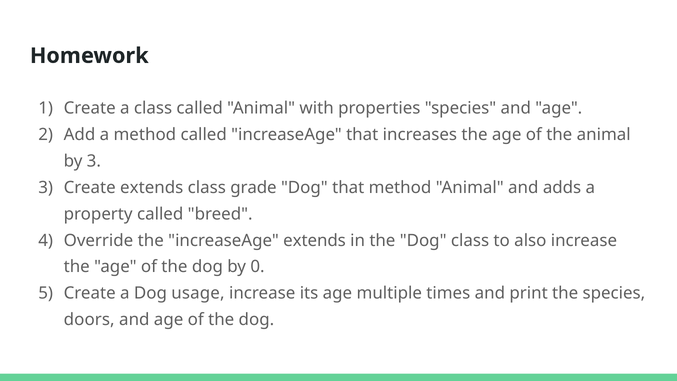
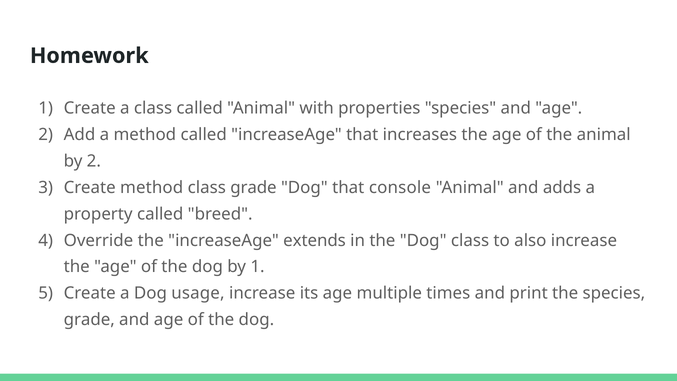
by 3: 3 -> 2 (94, 161)
Create extends: extends -> method (152, 187)
that method: method -> console (400, 187)
by 0: 0 -> 1 (257, 267)
doors: doors -> grade (89, 320)
